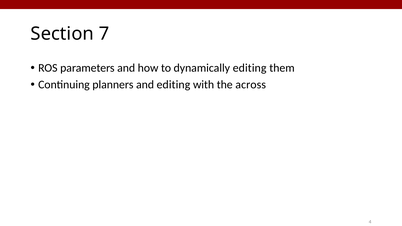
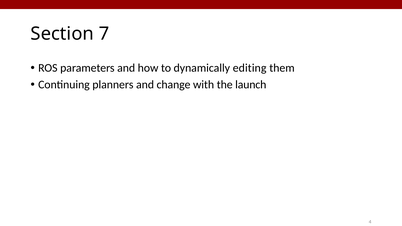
and editing: editing -> change (174, 85)
across: across -> launch (251, 85)
